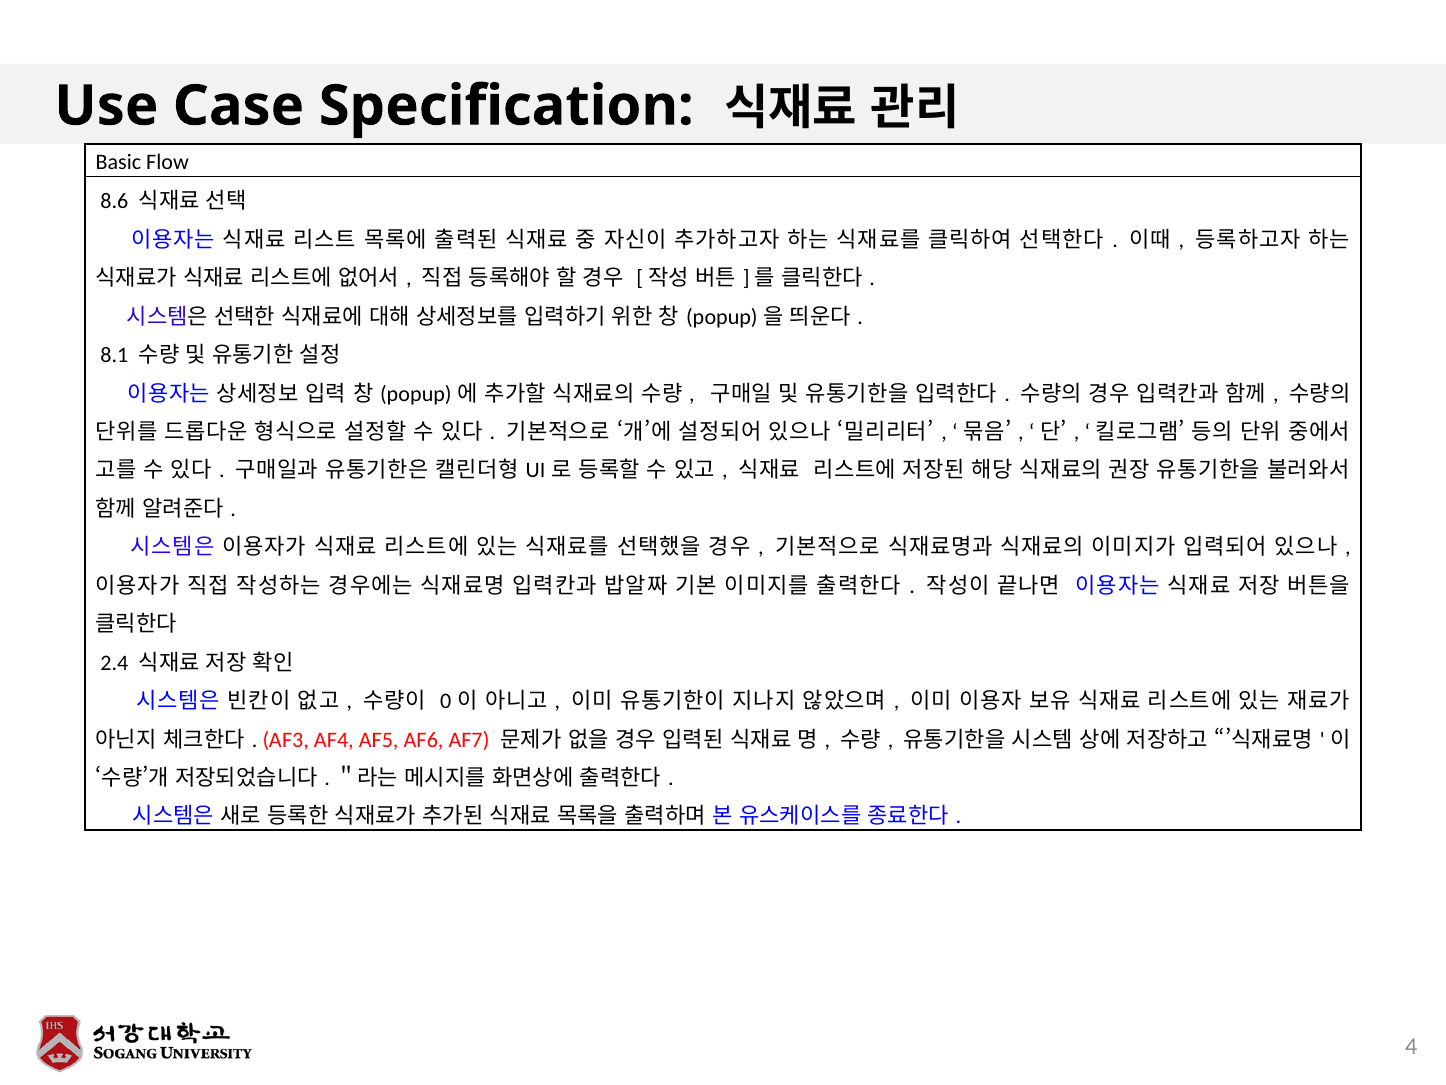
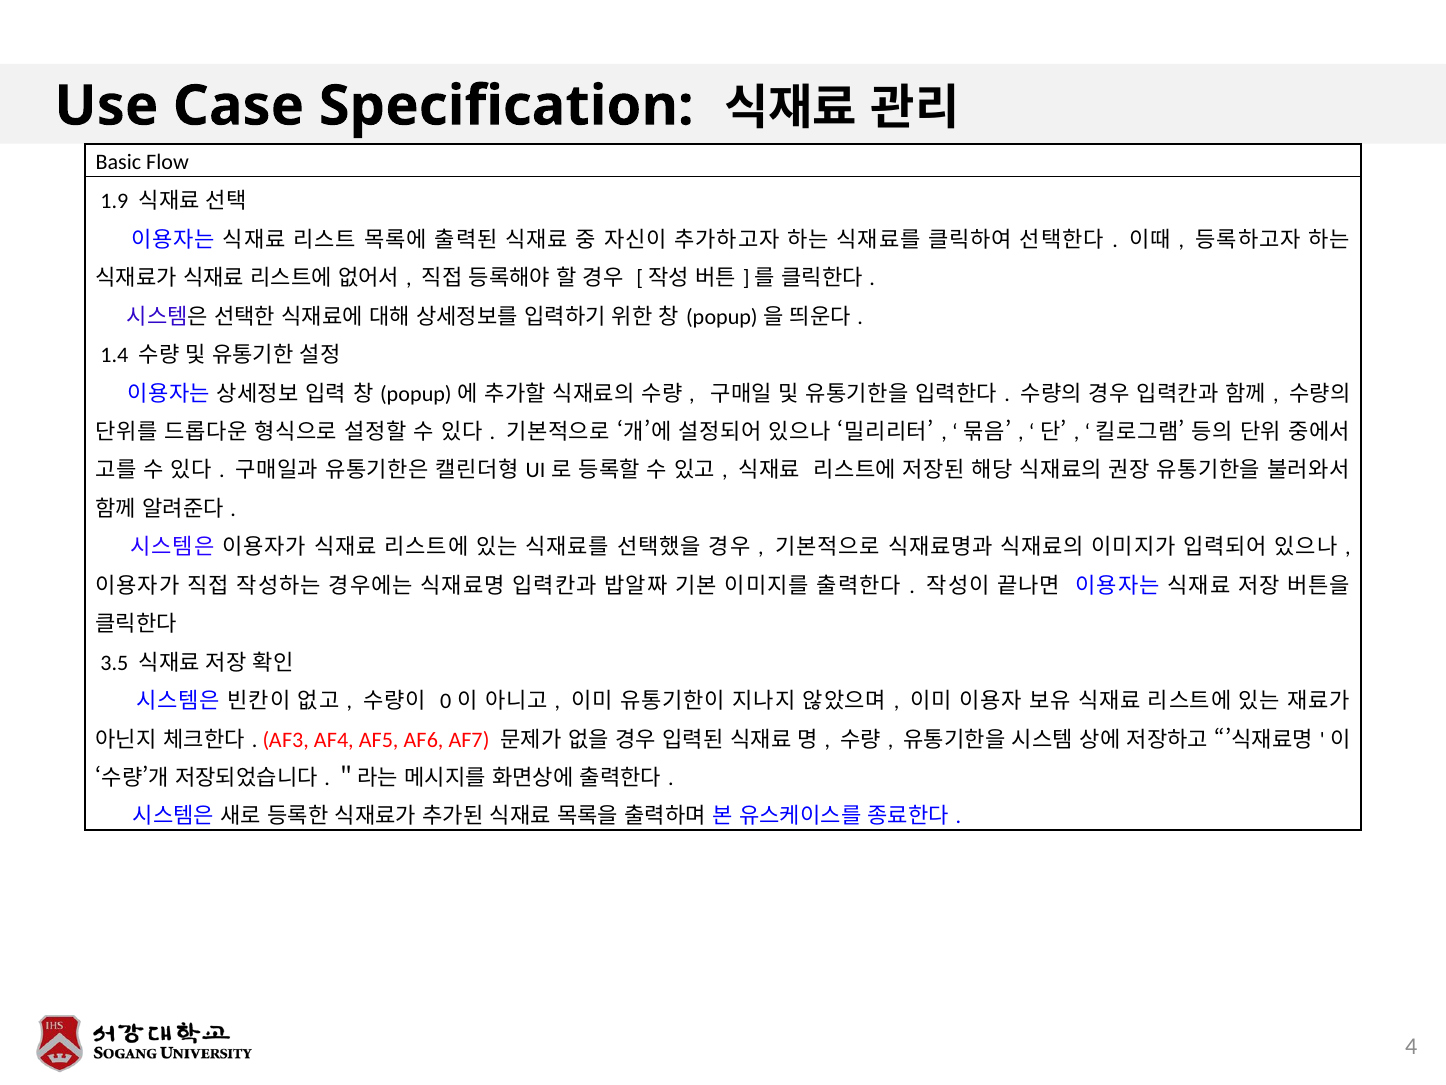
8.6: 8.6 -> 1.9 (114, 201)
8.1: 8.1 -> 1.4 (114, 355)
2.4: 2.4 -> 3.5 (114, 663)
